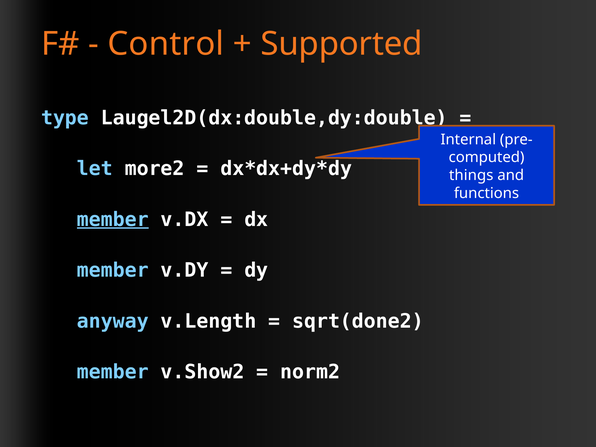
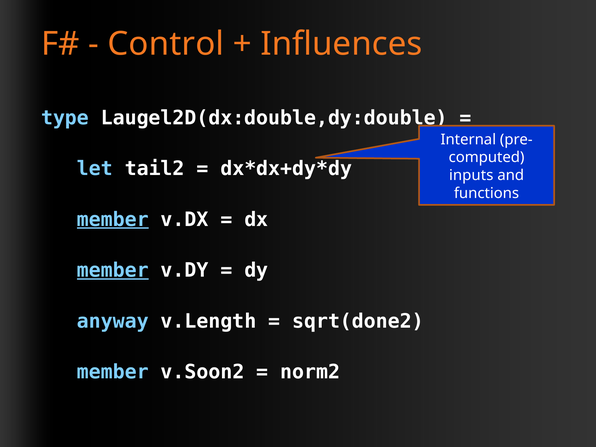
Supported: Supported -> Influences (341, 44)
more2: more2 -> tail2 (155, 169)
things: things -> inputs (471, 175)
member underline: none -> present (113, 270)
v.Show2: v.Show2 -> v.Soon2 (202, 372)
